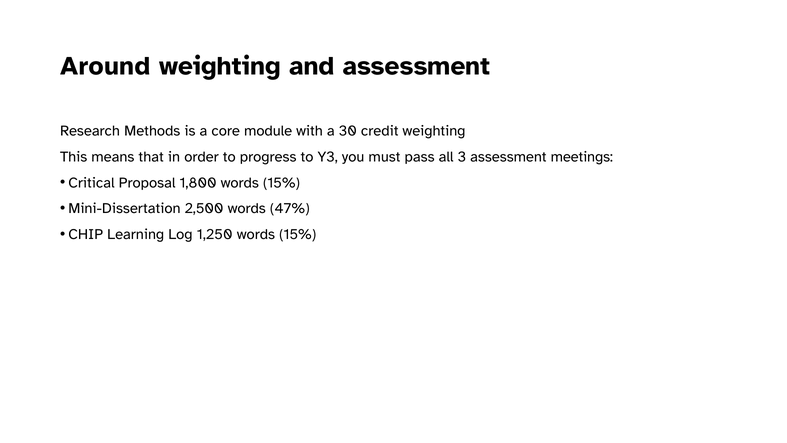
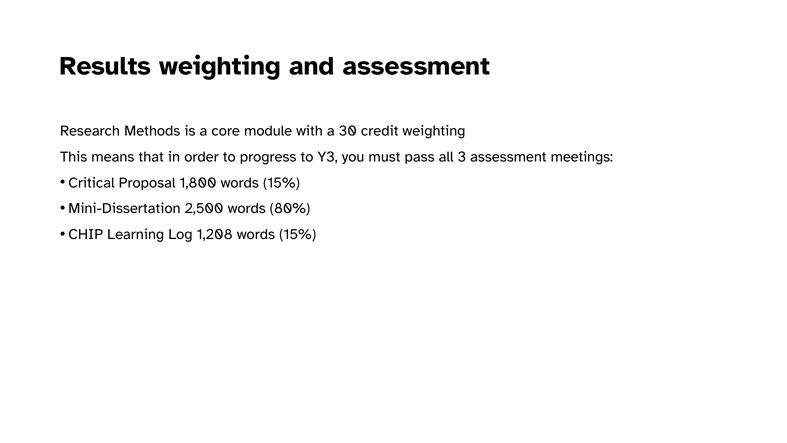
Around: Around -> Results (106, 66)
47%: 47% -> 80% (290, 208)
1,250: 1,250 -> 1,208 (215, 234)
